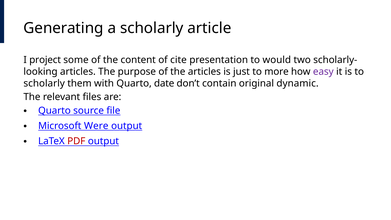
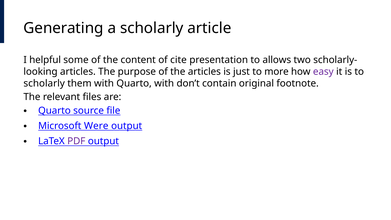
project: project -> helpful (45, 60)
would: would -> allows (277, 60)
Quarto date: date -> with (164, 83)
dynamic: dynamic -> footnote (298, 83)
PDF colour: red -> purple (76, 141)
